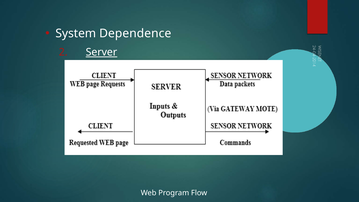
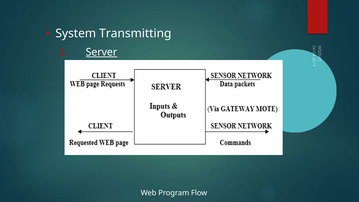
Dependence: Dependence -> Transmitting (135, 33)
